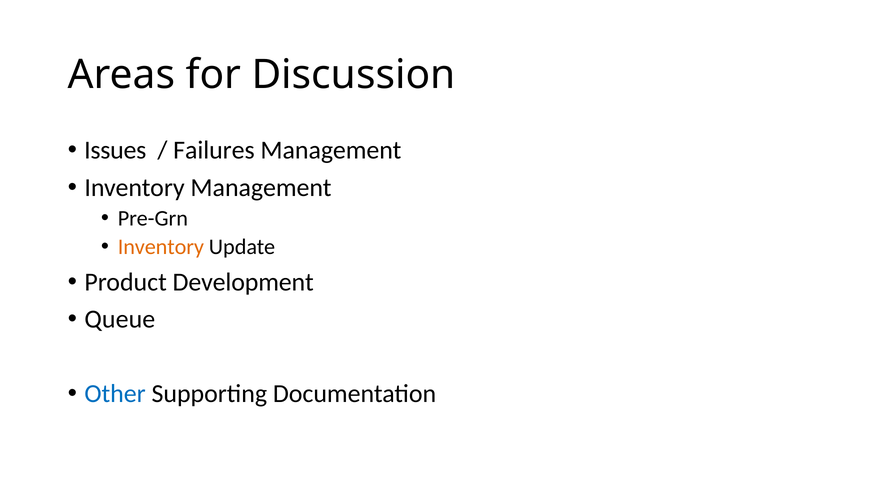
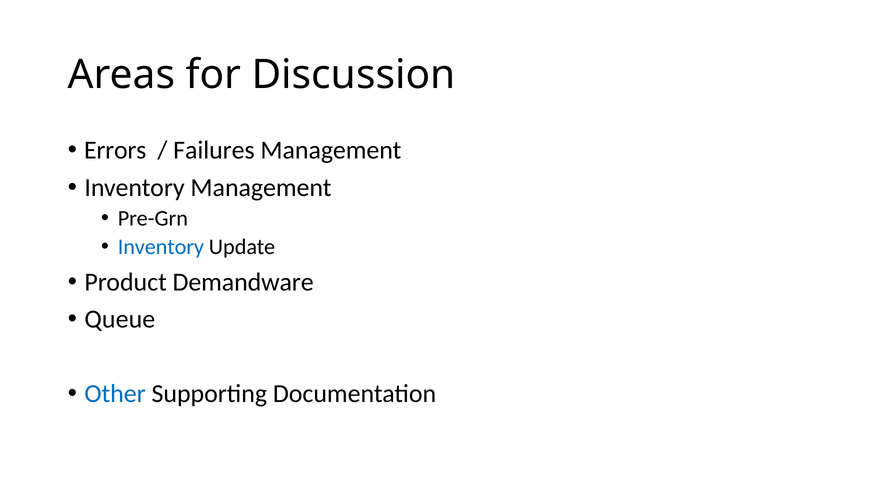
Issues: Issues -> Errors (115, 150)
Inventory colour: orange -> blue (161, 247)
Development: Development -> Demandware (243, 282)
